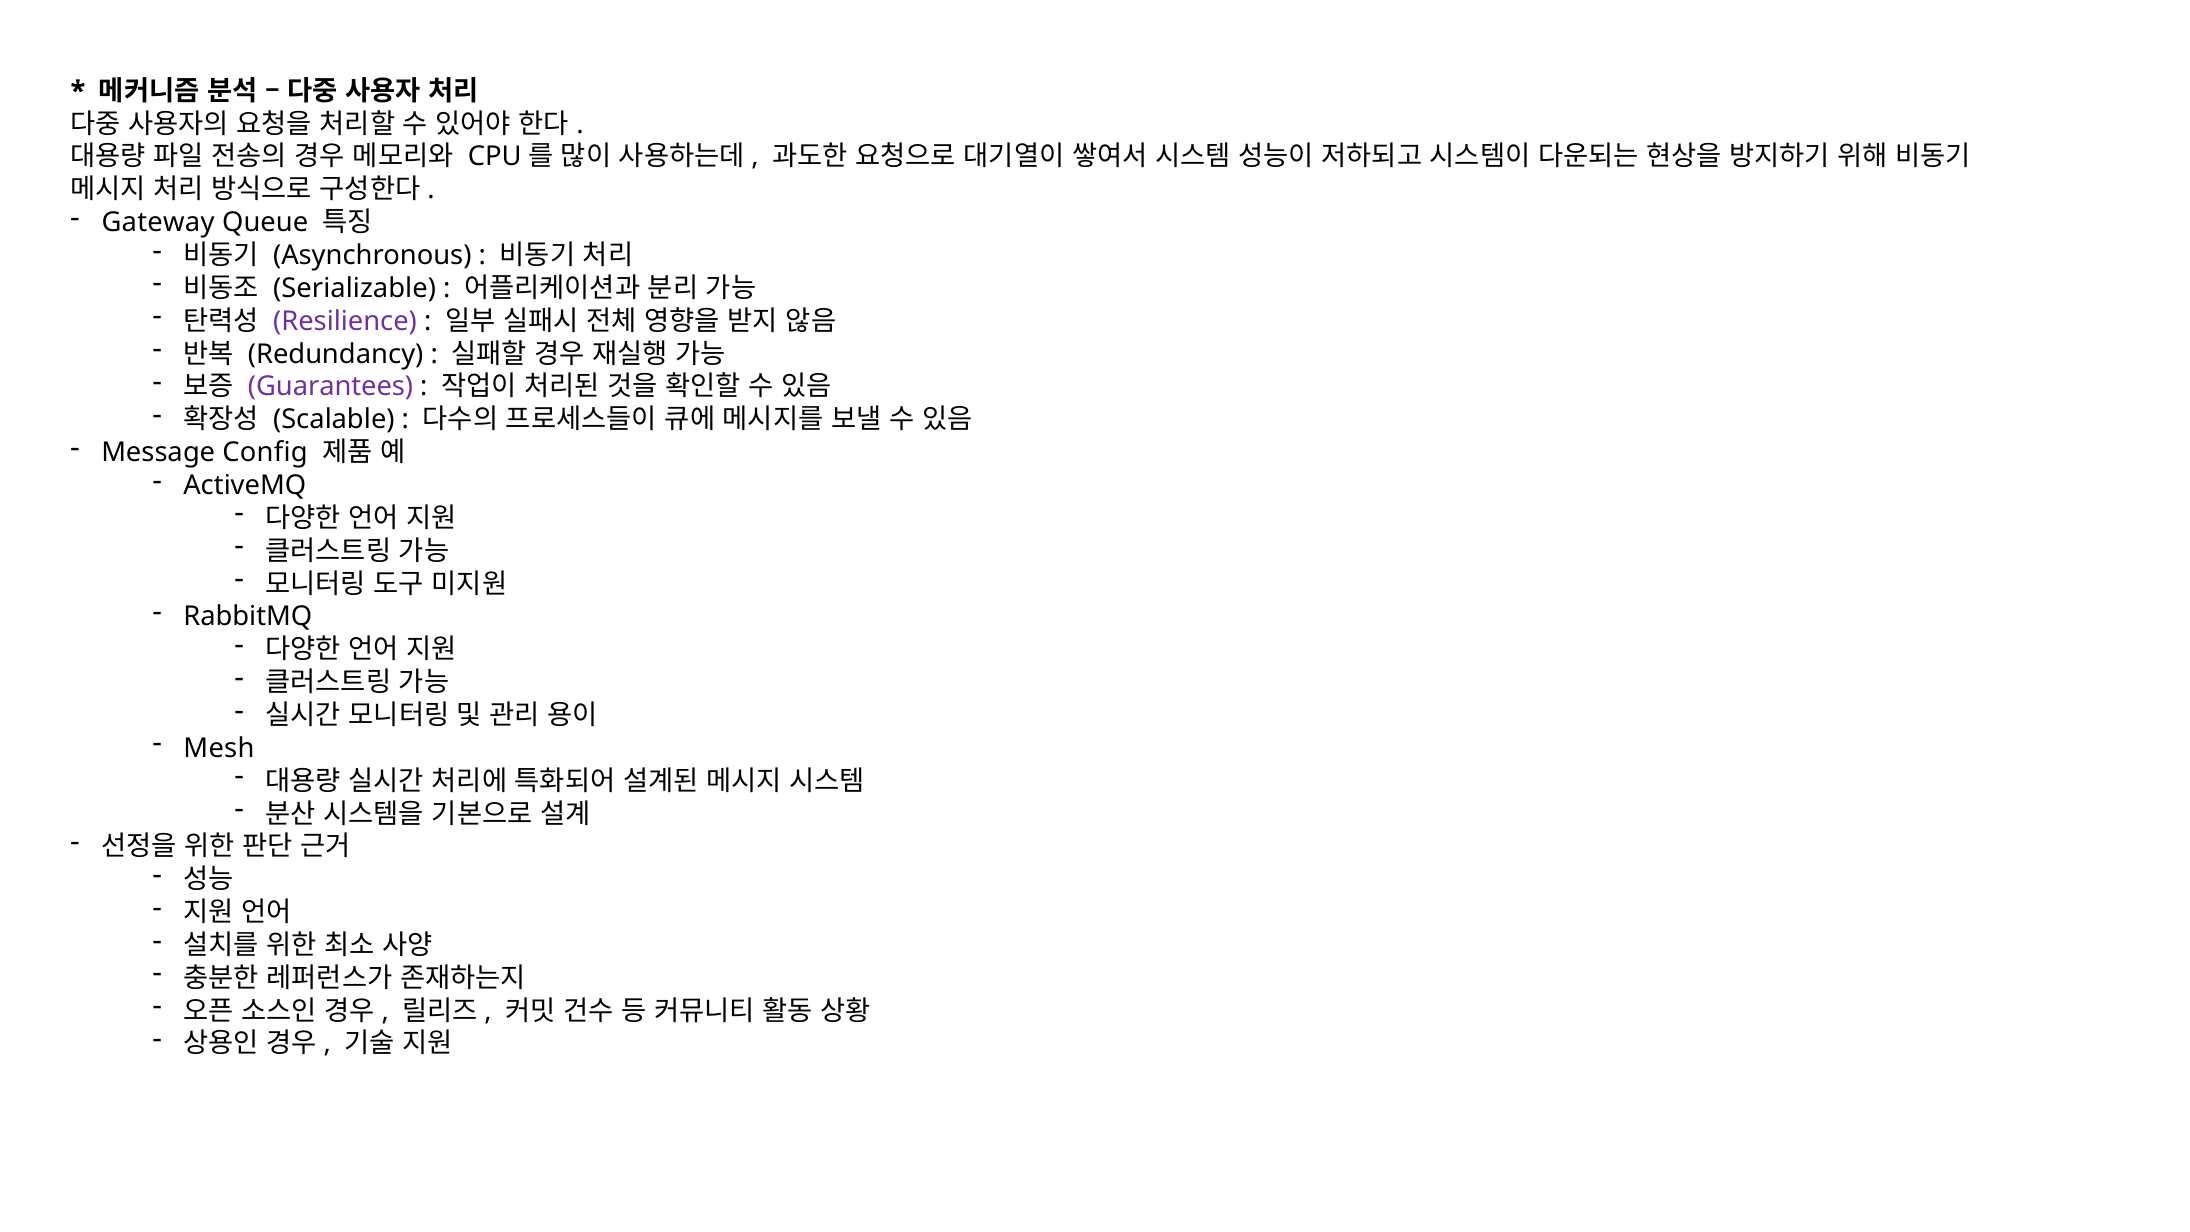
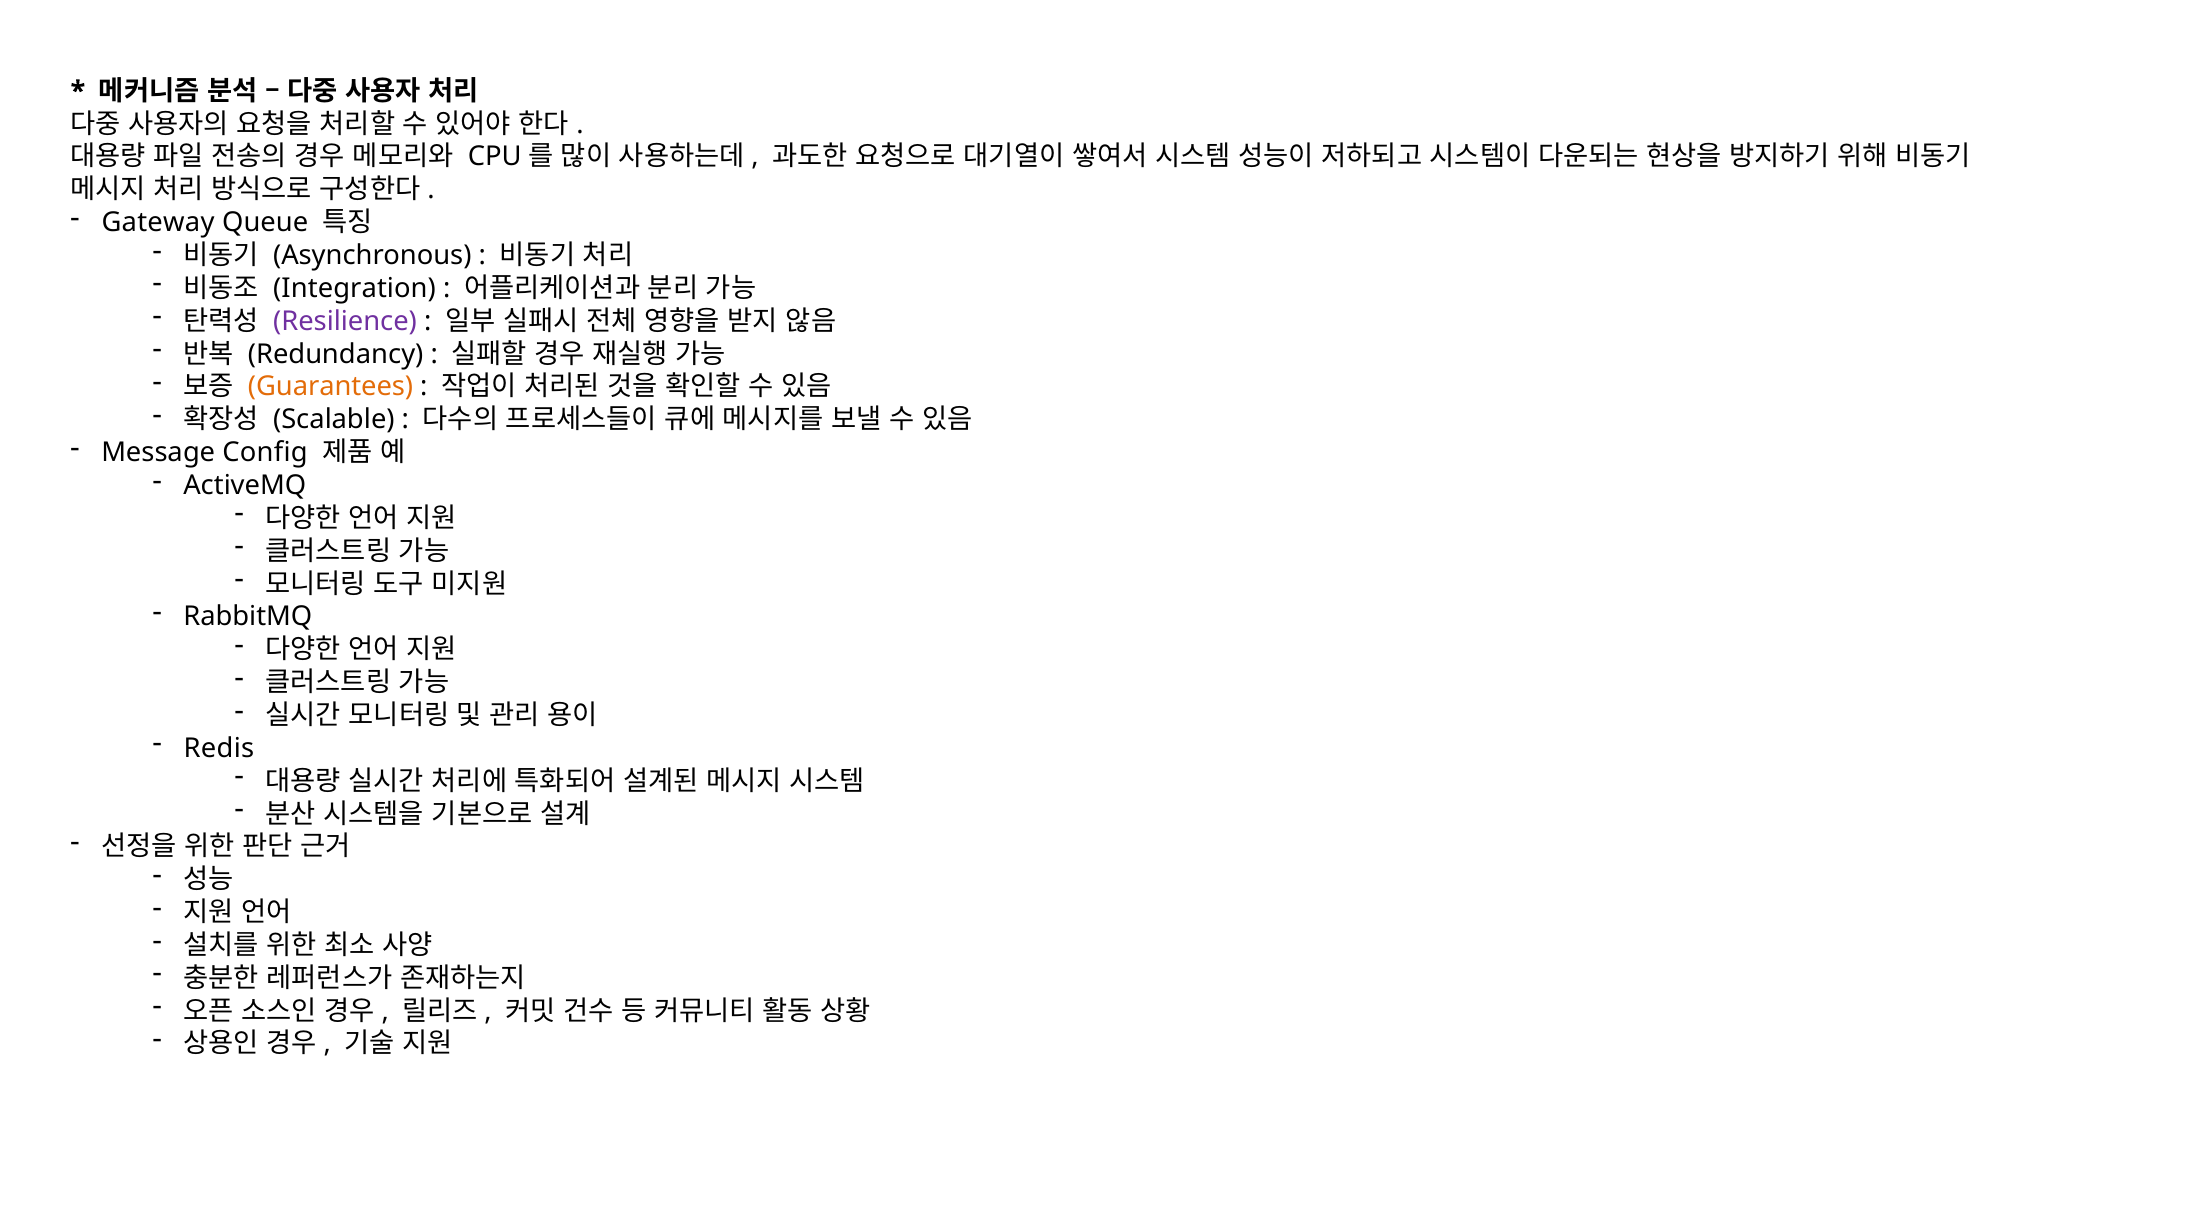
Serializable: Serializable -> Integration (355, 288)
Guarantees colour: purple -> orange (331, 387)
Mesh: Mesh -> Redis (219, 748)
